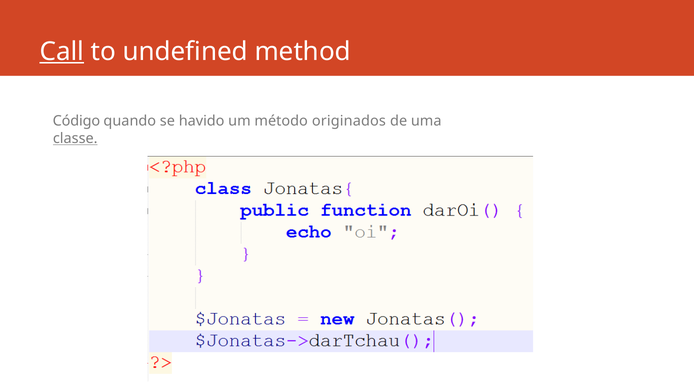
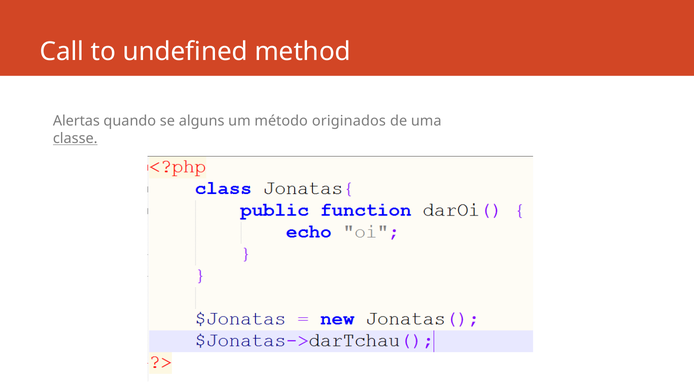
Call underline: present -> none (62, 52)
Código: Código -> Alertas (76, 121)
havido: havido -> alguns (202, 121)
